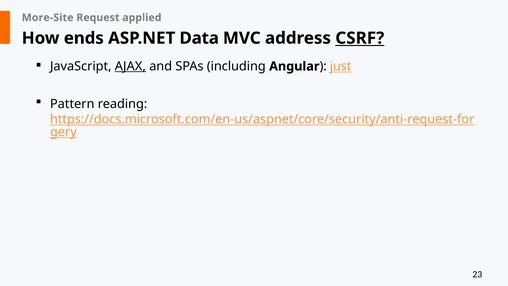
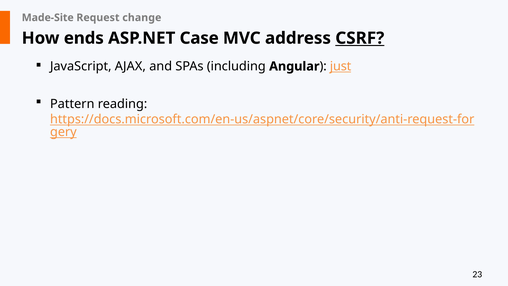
More-Site: More-Site -> Made-Site (48, 18)
applied: applied -> change (142, 18)
Data: Data -> Case (199, 38)
AJAX underline: present -> none (130, 66)
